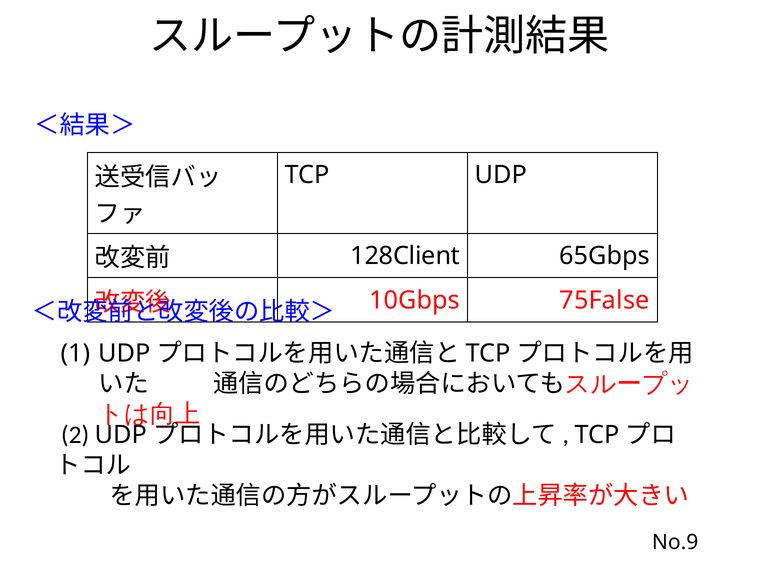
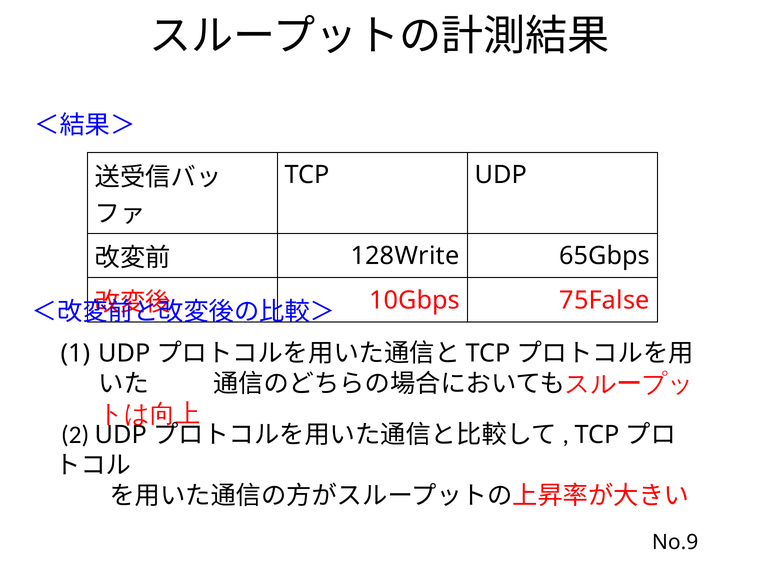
128Client: 128Client -> 128Write (405, 256)
